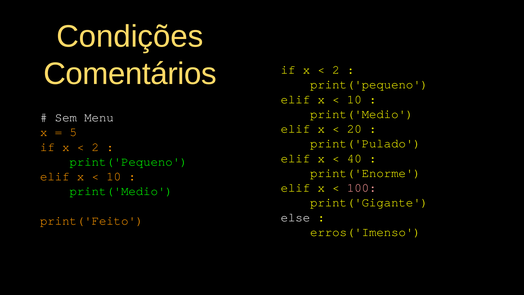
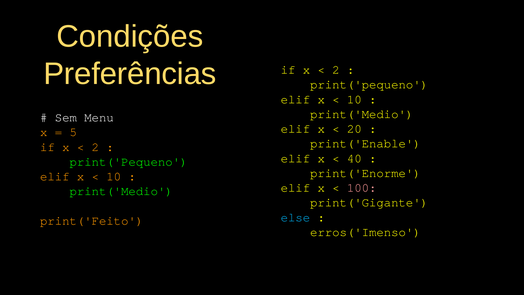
Comentários: Comentários -> Preferências (130, 74)
print('Pulado: print('Pulado -> print('Enable (365, 143)
else colour: white -> light blue (295, 217)
